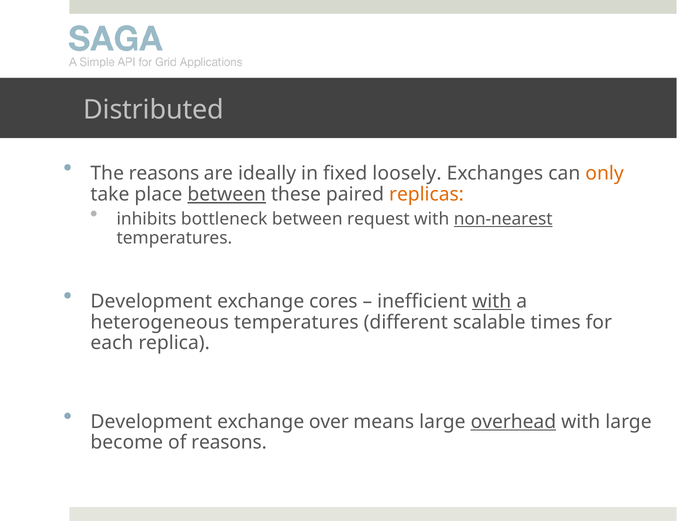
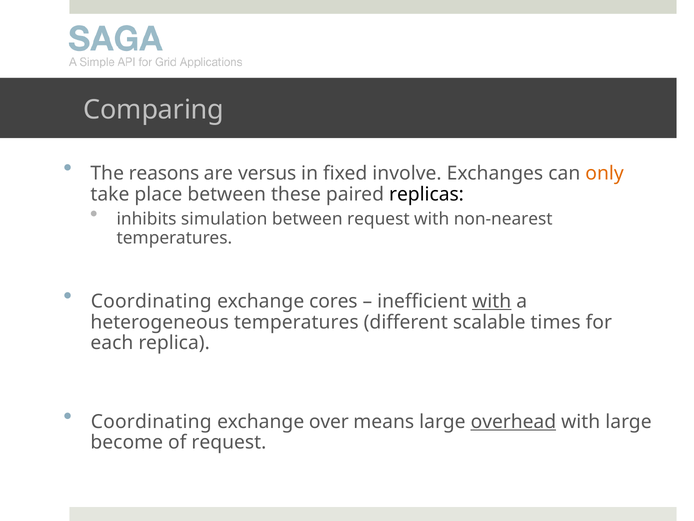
Distributed: Distributed -> Comparing (154, 110)
ideally: ideally -> versus (267, 173)
loosely: loosely -> involve (407, 173)
between underline: present -> none (227, 194)
replicas colour: orange -> black (427, 194)
bottleneck: bottleneck -> simulation (224, 219)
non-nearest underline: present -> none (503, 219)
Development: Development -> Coordinating (151, 301)
Development: Development -> Coordinating (151, 421)
of reasons: reasons -> request (229, 442)
